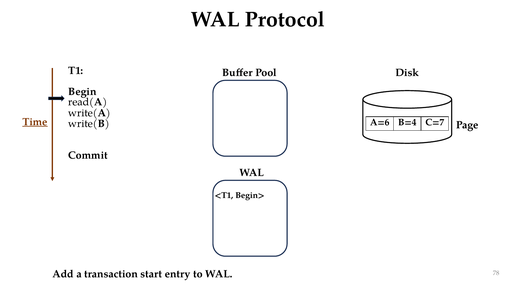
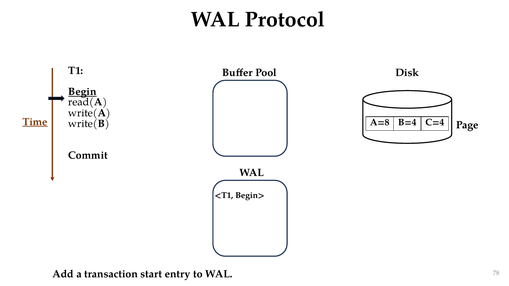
Begin underline: none -> present (82, 92)
A=6: A=6 -> A=8 (380, 122)
C=7: C=7 -> C=4 (435, 122)
